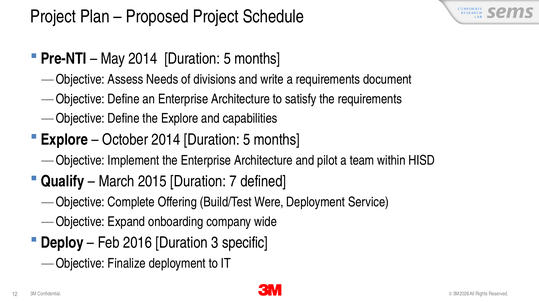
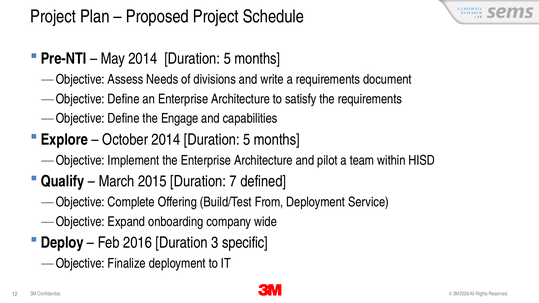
the Explore: Explore -> Engage (180, 119)
Were: Were -> From (269, 202)
